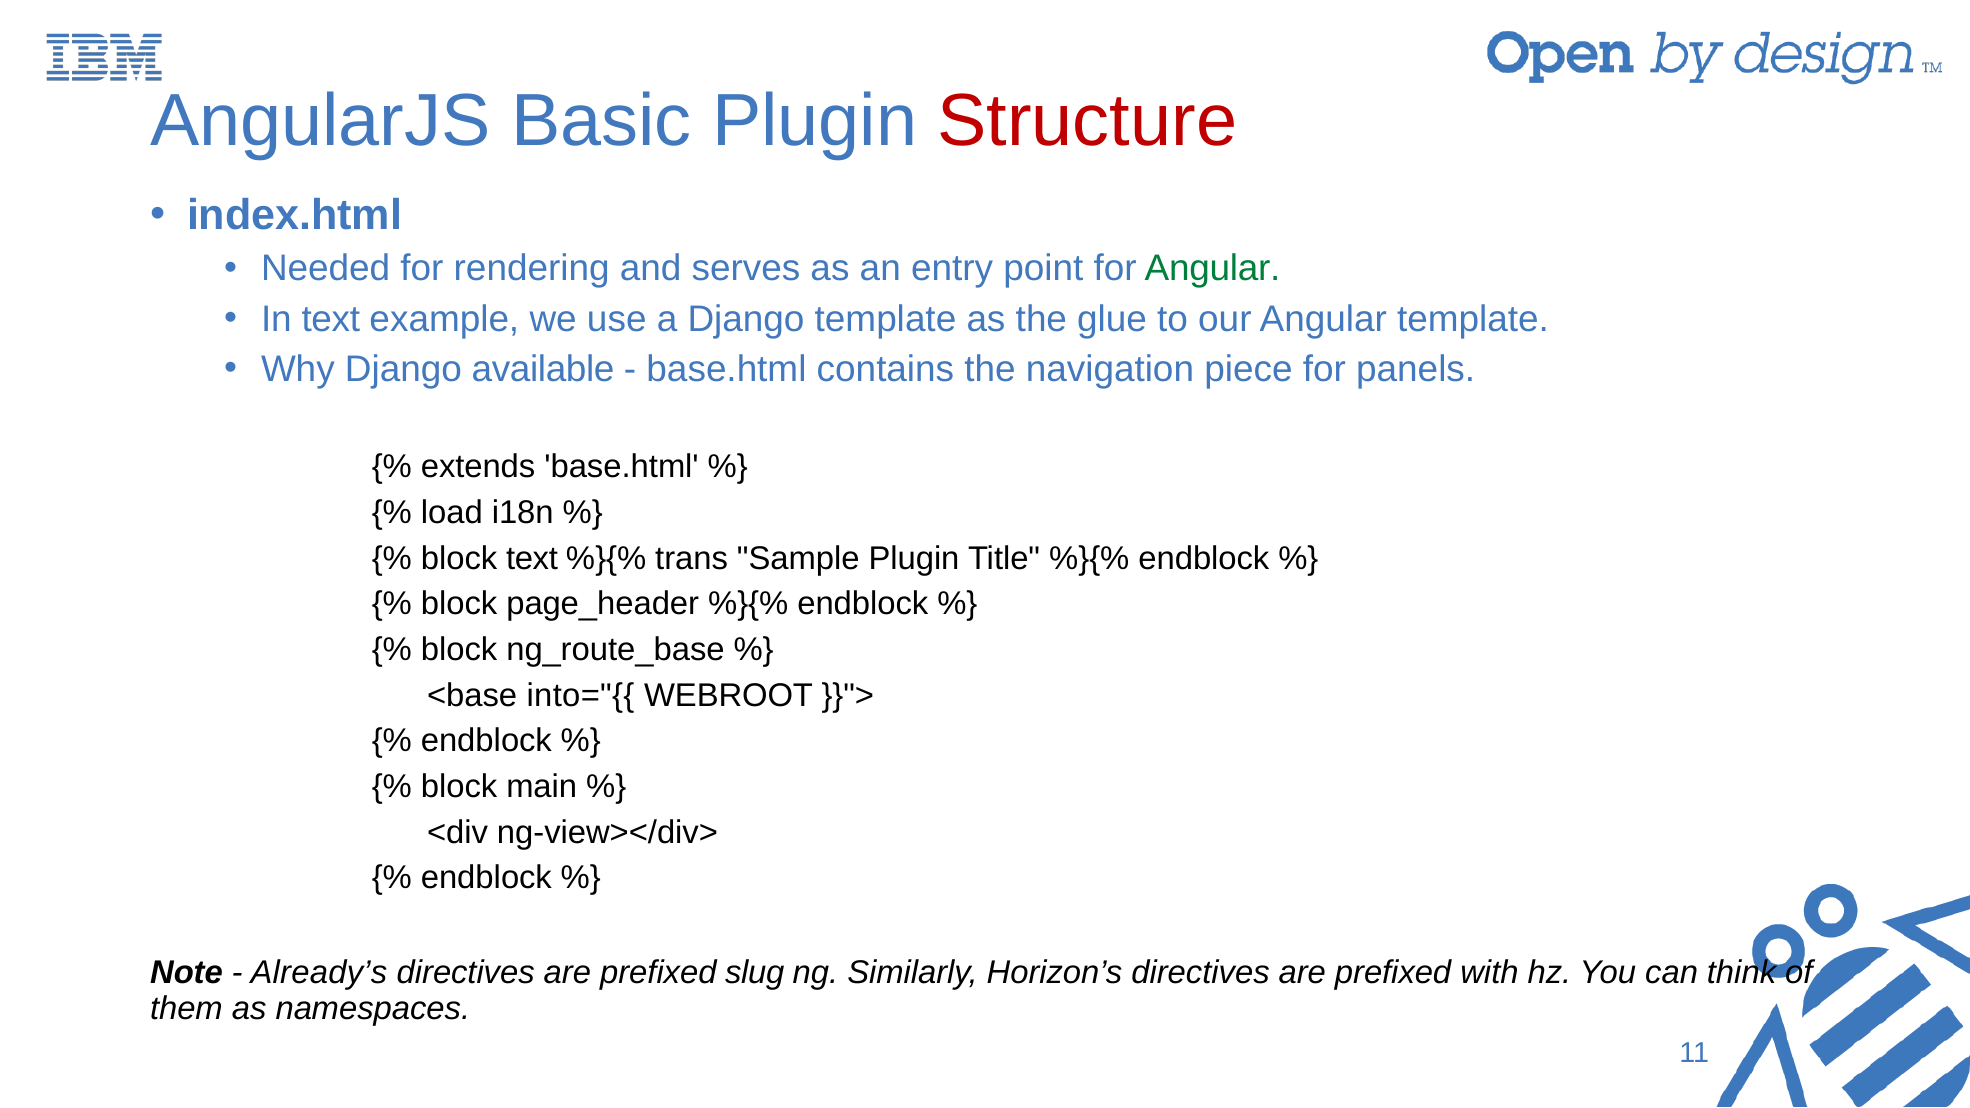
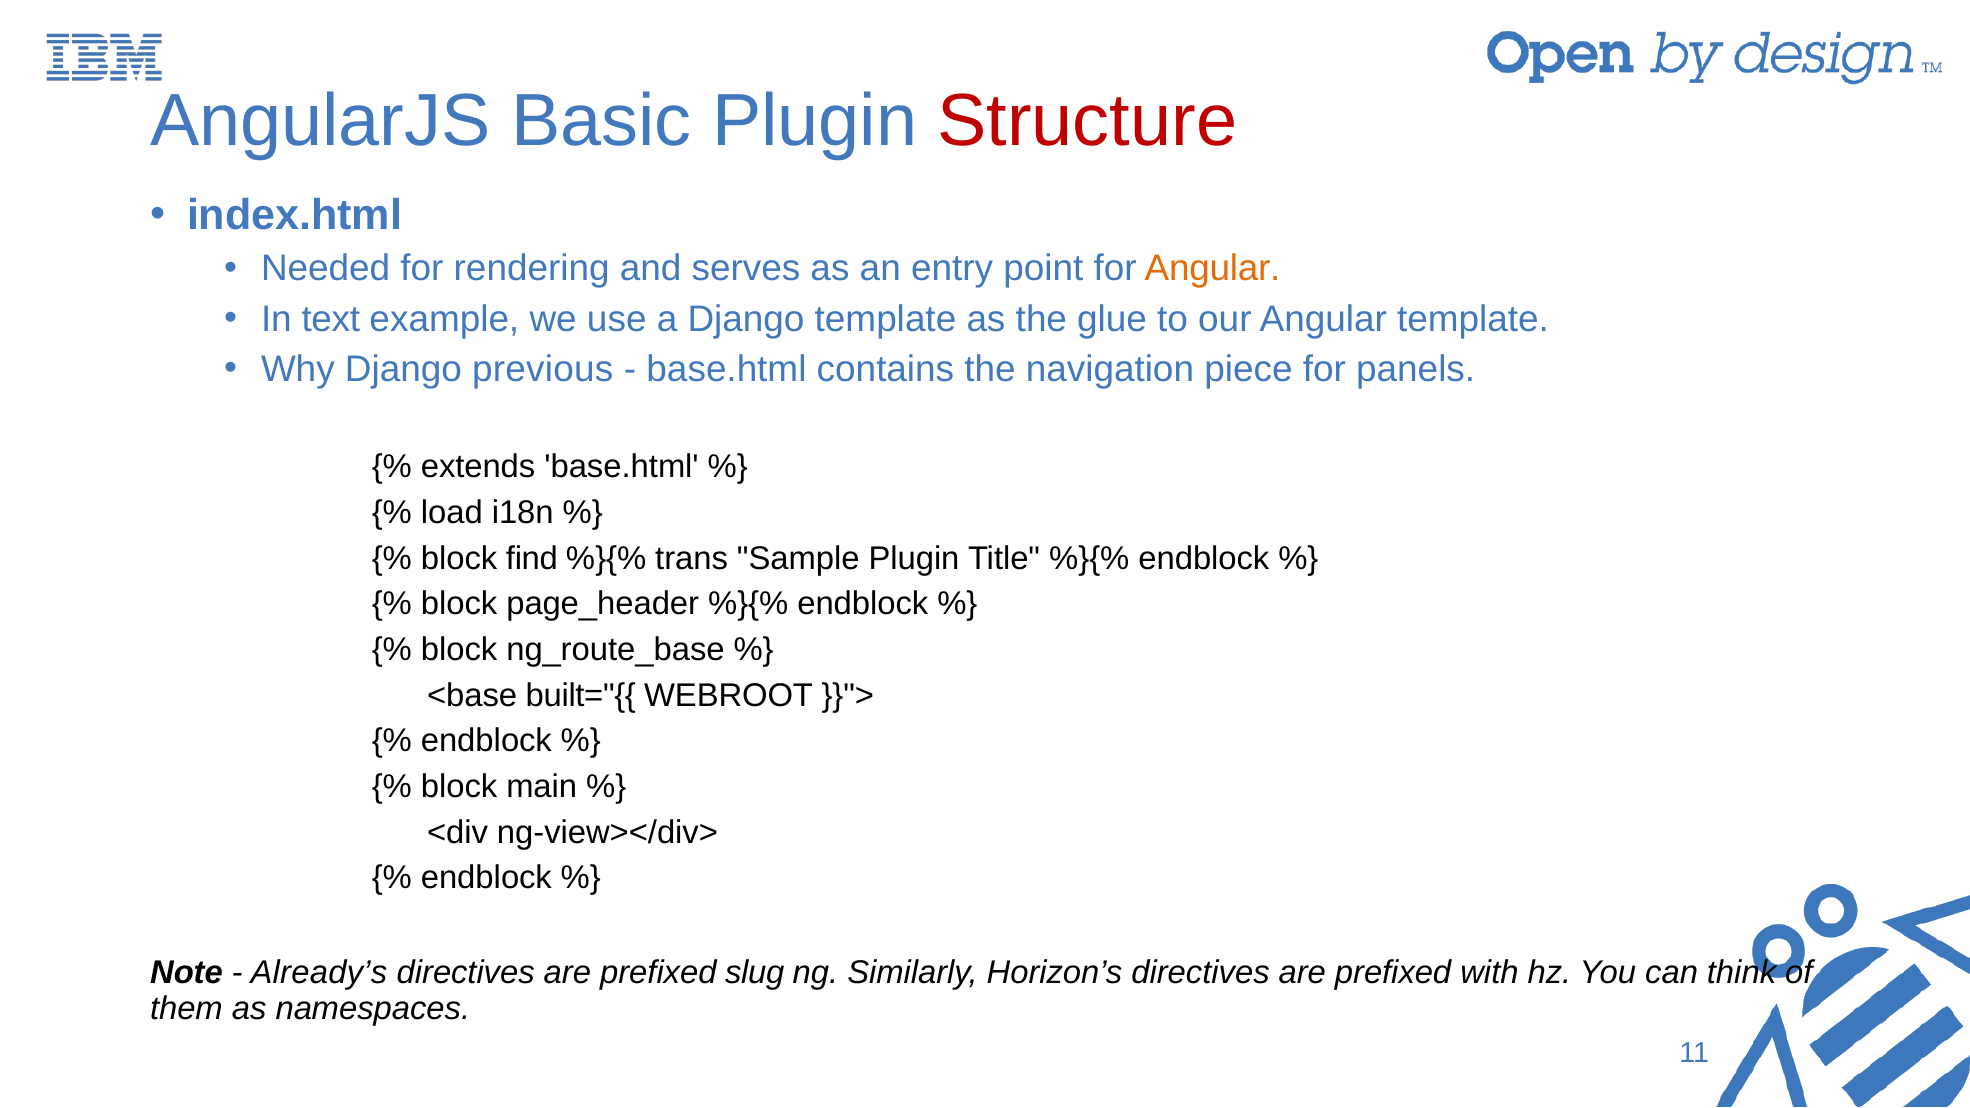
Angular colour: green -> orange (1213, 269)
available: available -> previous (543, 369)
block text: text -> find (532, 558)
into="{{: into="{{ -> built="{{ (581, 695)
